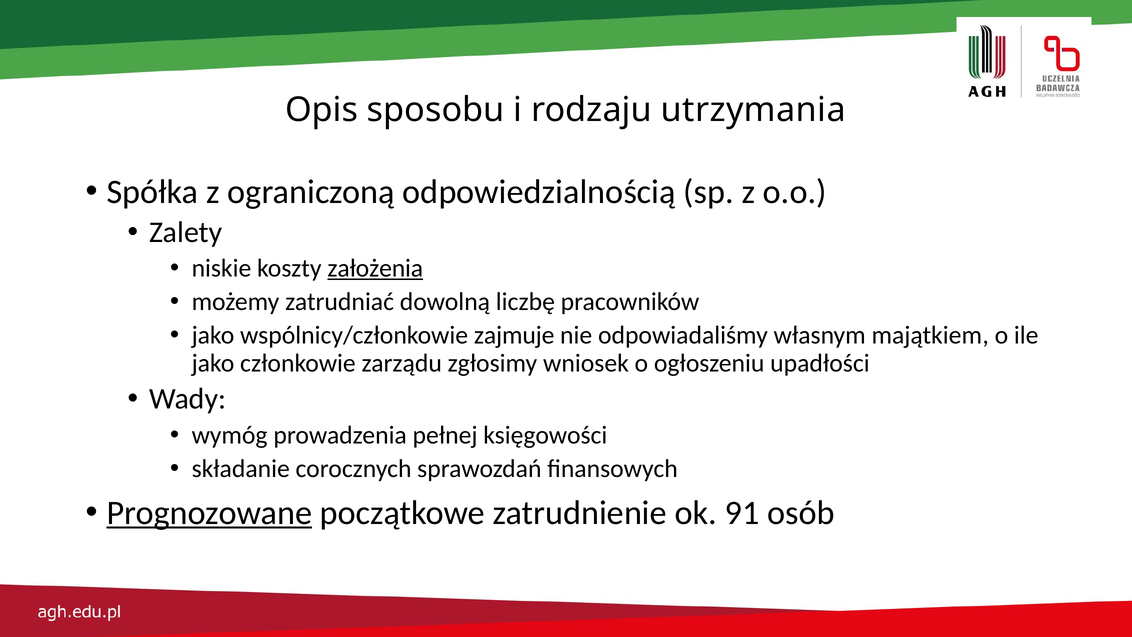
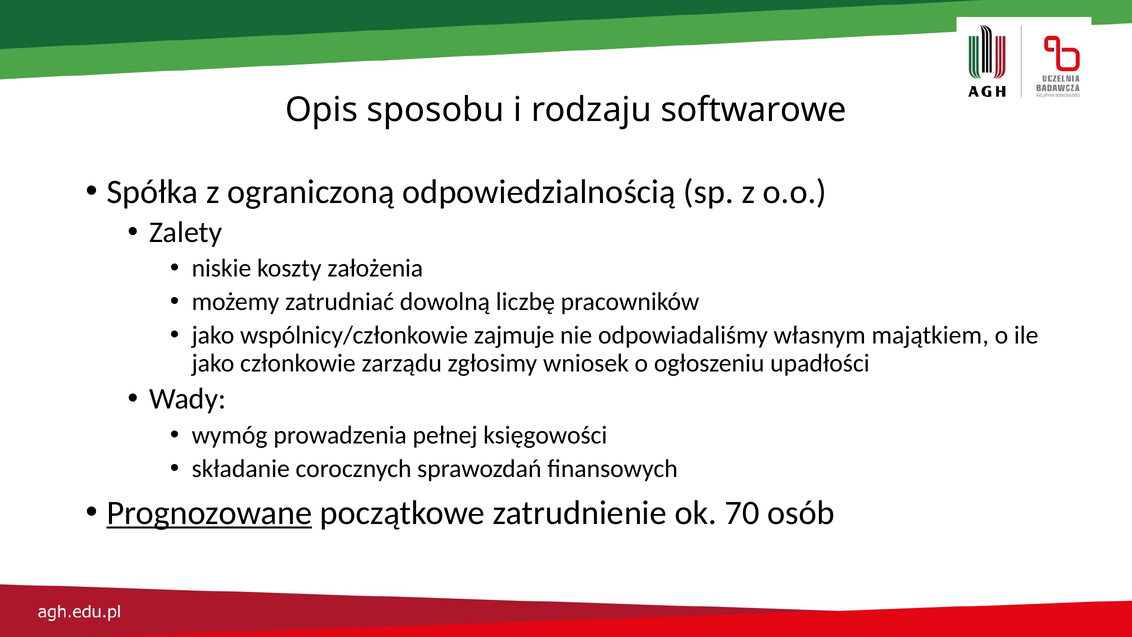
utrzymania: utrzymania -> softwarowe (754, 110)
założenia underline: present -> none (375, 268)
91: 91 -> 70 (742, 513)
